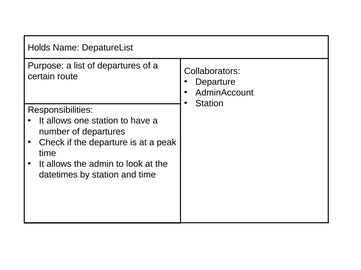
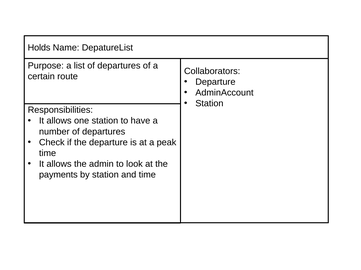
datetimes: datetimes -> payments (58, 175)
